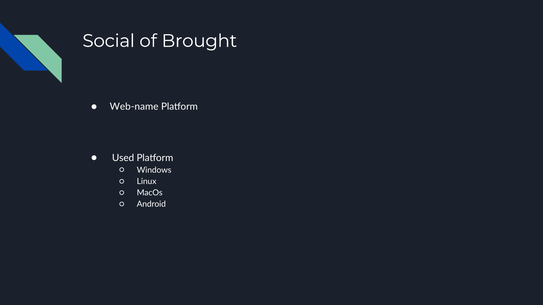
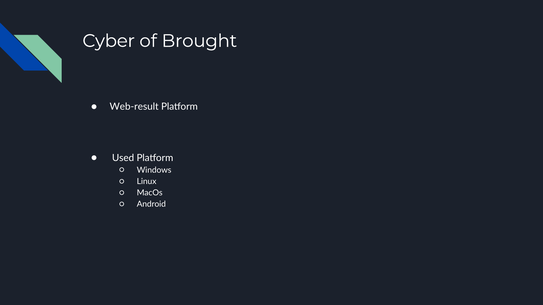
Social: Social -> Cyber (109, 41)
Web-name: Web-name -> Web-result (134, 107)
